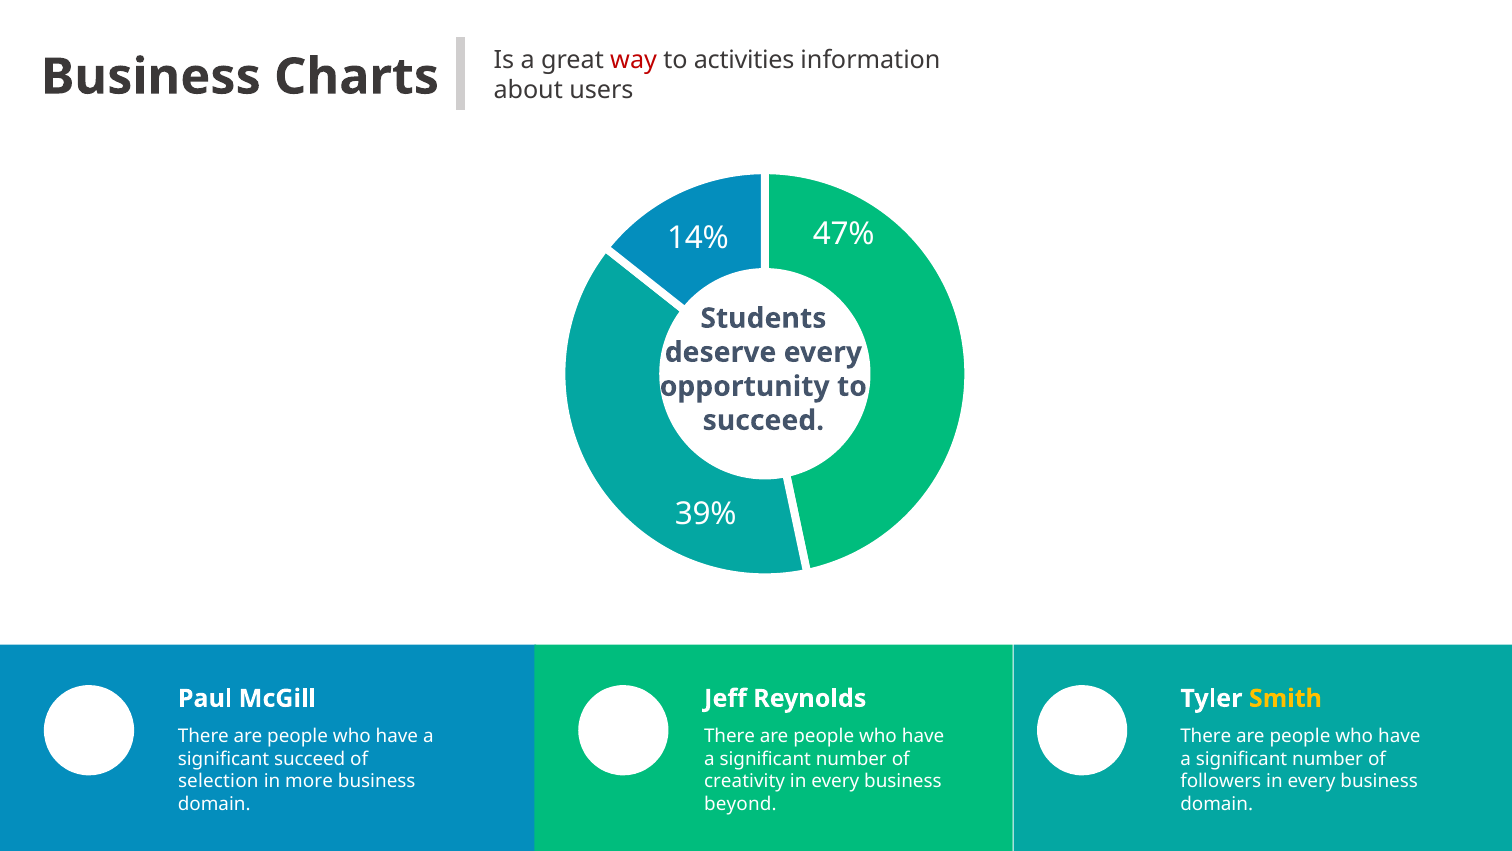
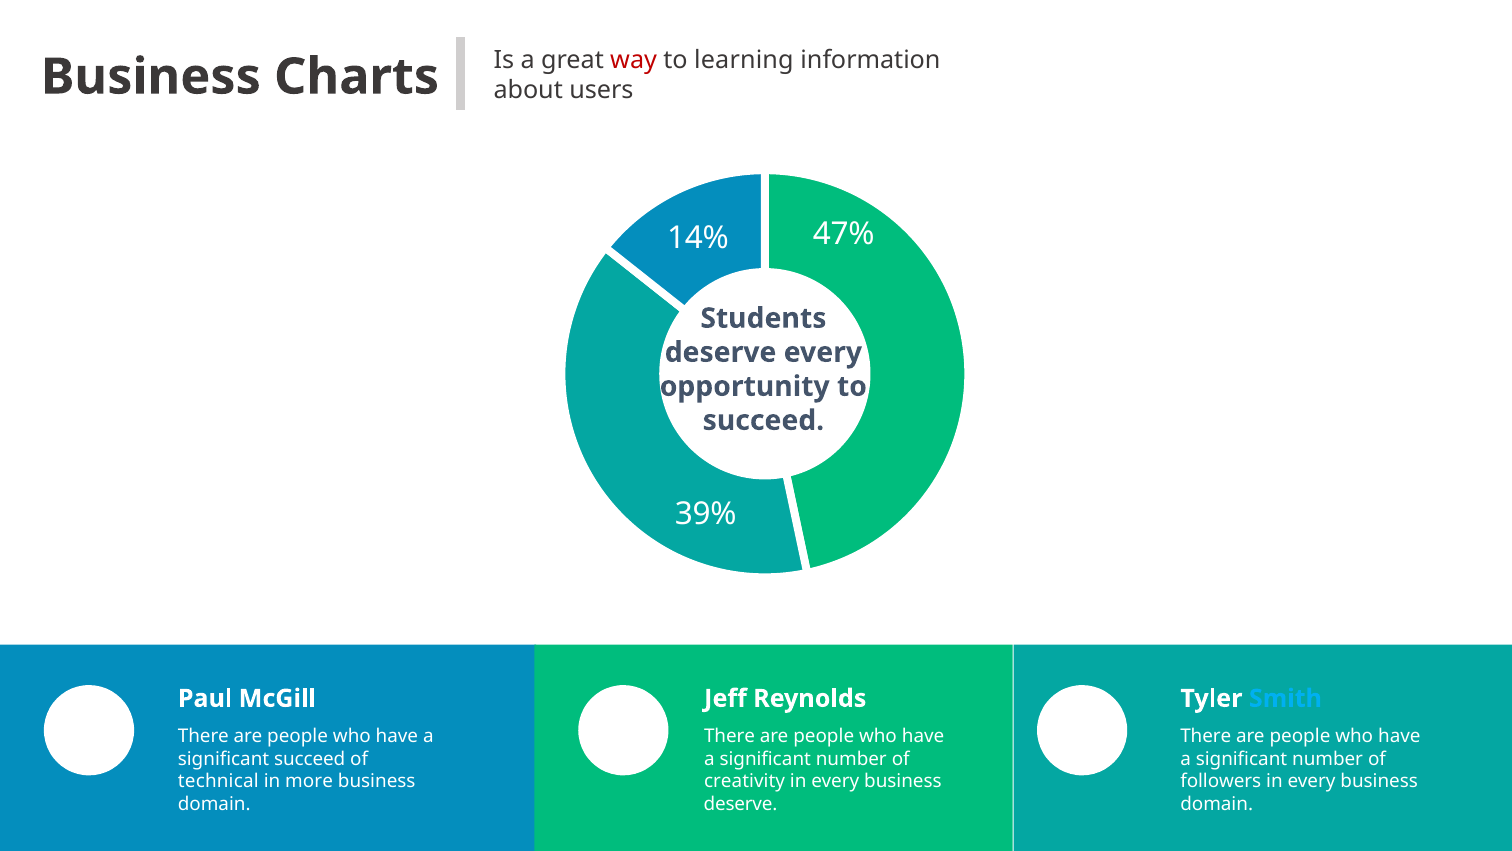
activities: activities -> learning (744, 60)
Smith colour: yellow -> light blue (1285, 698)
selection: selection -> technical (218, 781)
beyond: beyond -> deserve (741, 804)
